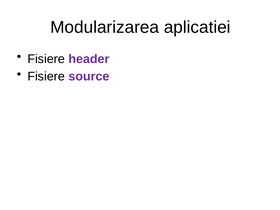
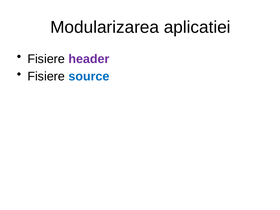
source colour: purple -> blue (89, 76)
